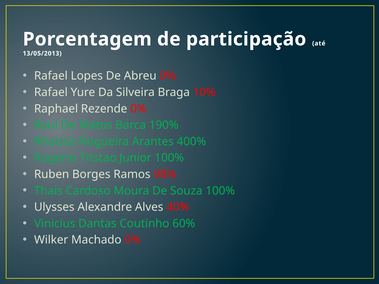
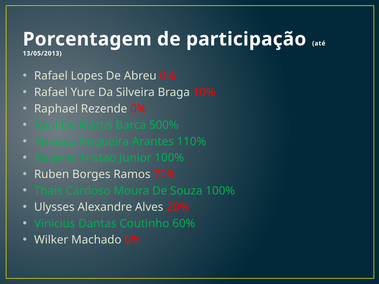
190%: 190% -> 500% (164, 125)
400%: 400% -> 110% (191, 142)
98%: 98% -> 70% (165, 174)
40%: 40% -> 20% (178, 207)
